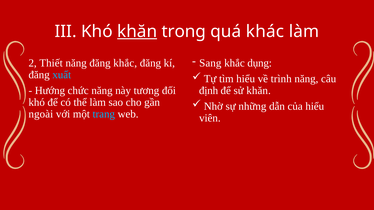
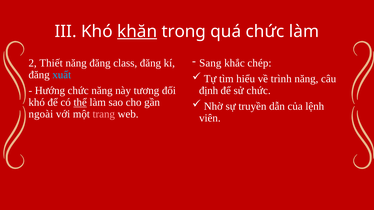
quá khác: khác -> chức (265, 31)
dụng: dụng -> chép (260, 63)
đăng khắc: khắc -> class (125, 63)
sử khăn: khăn -> chức (259, 91)
thể underline: none -> present (80, 102)
những: những -> truyền (252, 106)
của hiểu: hiểu -> lệnh (315, 106)
trang colour: light blue -> pink (104, 114)
